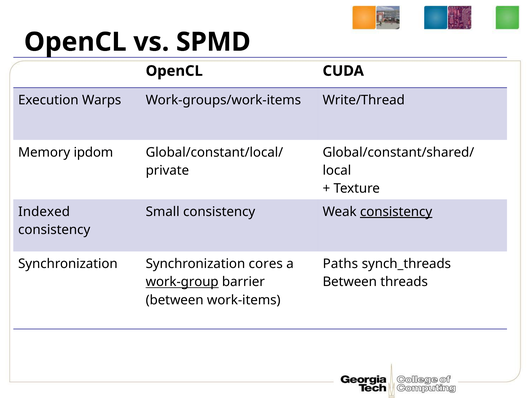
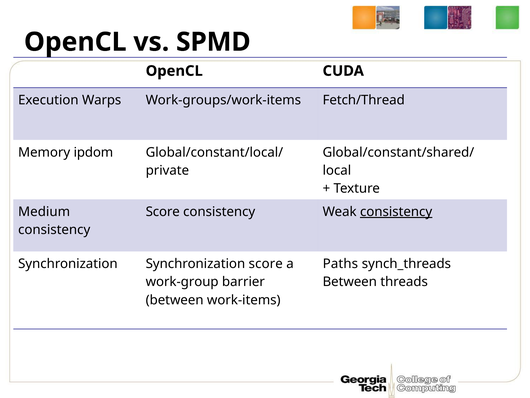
Write/Thread: Write/Thread -> Fetch/Thread (364, 100)
Indexed: Indexed -> Medium (44, 212)
Small: Small -> Score (163, 212)
Synchronization cores: cores -> score (266, 264)
work-group underline: present -> none (182, 282)
